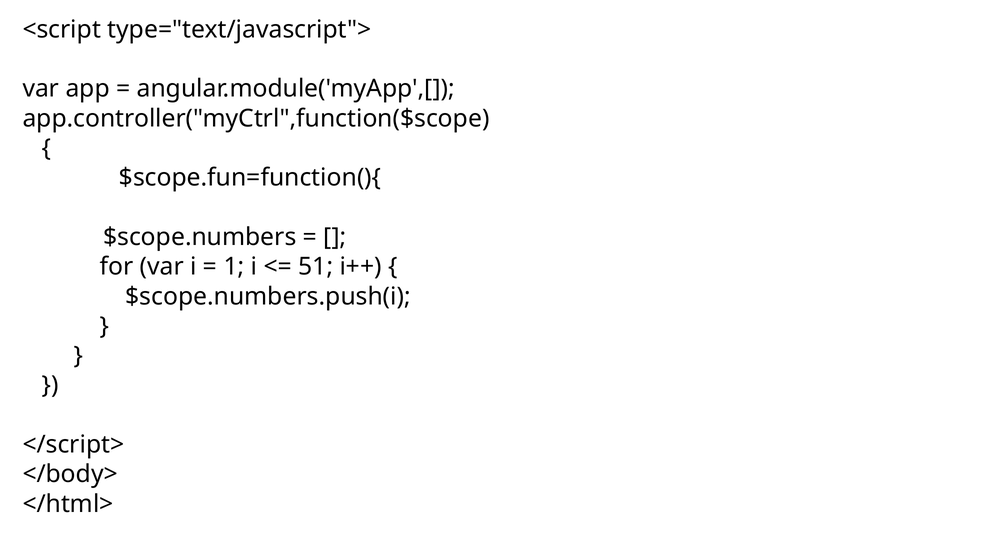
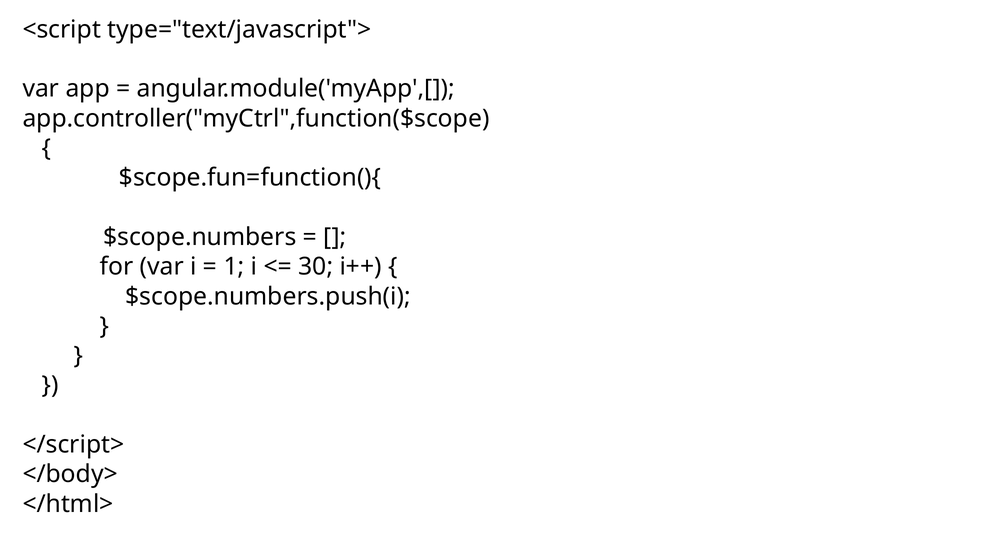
51: 51 -> 30 (316, 267)
